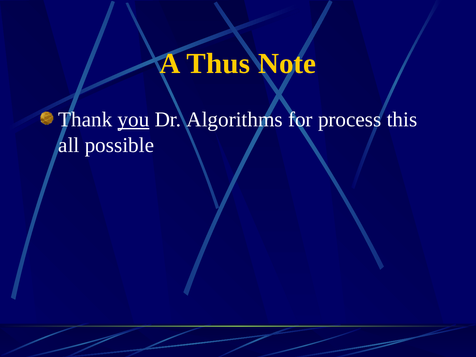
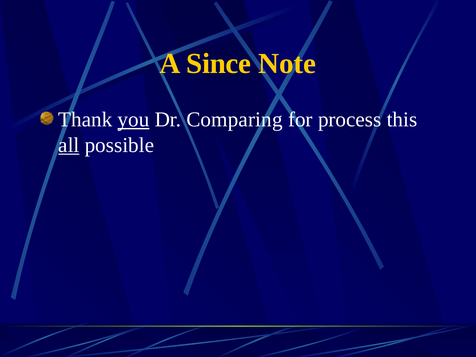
Thus: Thus -> Since (219, 64)
Algorithms: Algorithms -> Comparing (235, 120)
all underline: none -> present (69, 145)
